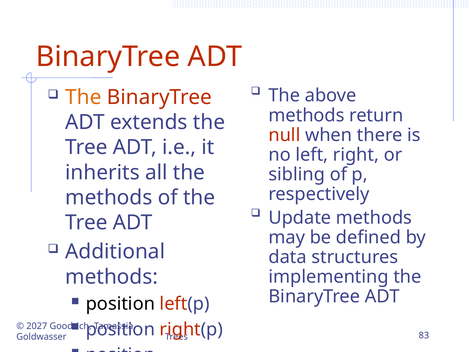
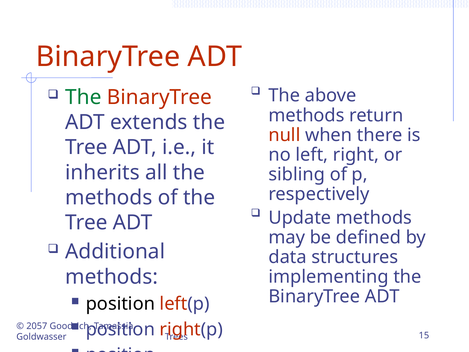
The colour: orange -> green (83, 97)
2027: 2027 -> 2057 (37, 326)
83: 83 -> 15 (424, 335)
